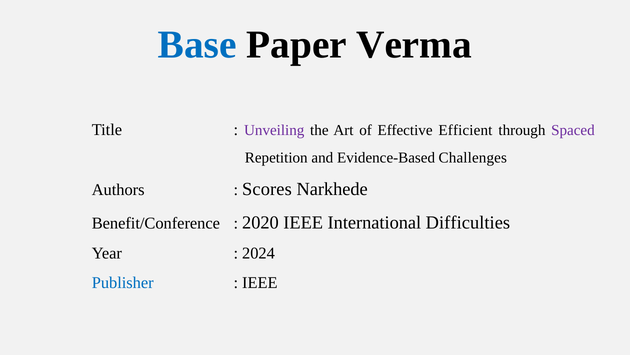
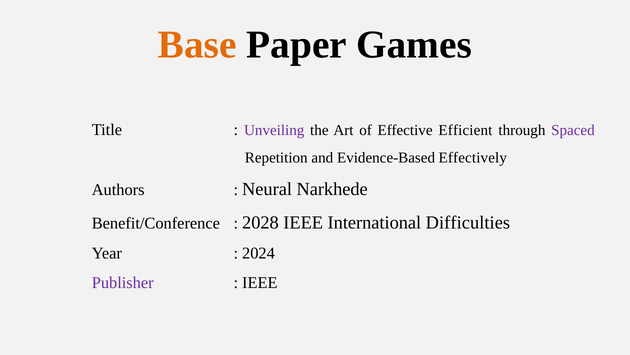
Base colour: blue -> orange (197, 45)
Verma: Verma -> Games (414, 45)
Challenges: Challenges -> Effectively (473, 158)
Scores: Scores -> Neural (267, 189)
2020: 2020 -> 2028 (260, 222)
Publisher colour: blue -> purple (123, 282)
